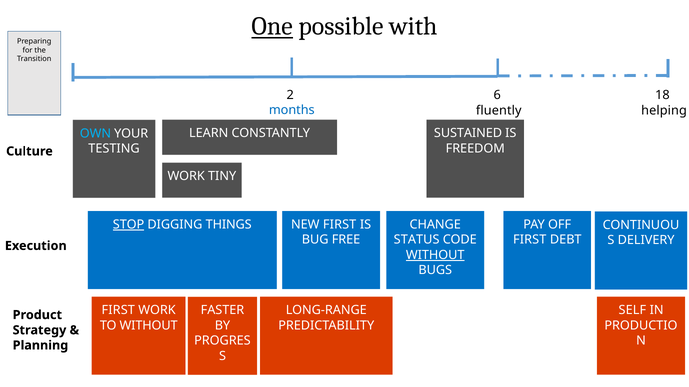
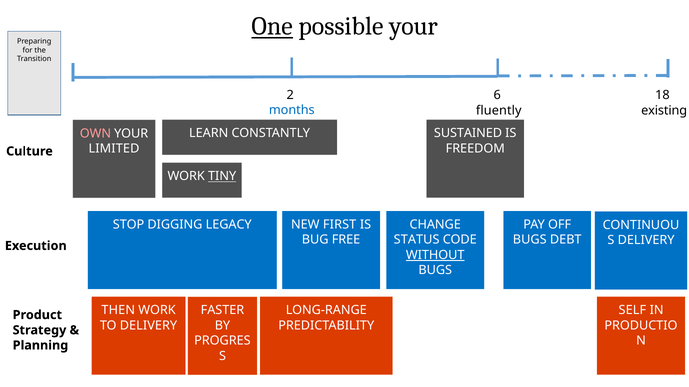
possible with: with -> your (413, 27)
helping: helping -> existing (664, 111)
OWN colour: light blue -> pink (95, 134)
TESTING: TESTING -> LIMITED (114, 149)
TINY underline: none -> present (222, 176)
STOP underline: present -> none (129, 225)
THINGS: THINGS -> LEGACY (229, 225)
FIRST: FIRST -> BUGS (530, 240)
FIRST: FIRST -> THEN (118, 311)
TO WITHOUT: WITHOUT -> DELIVERY (148, 326)
